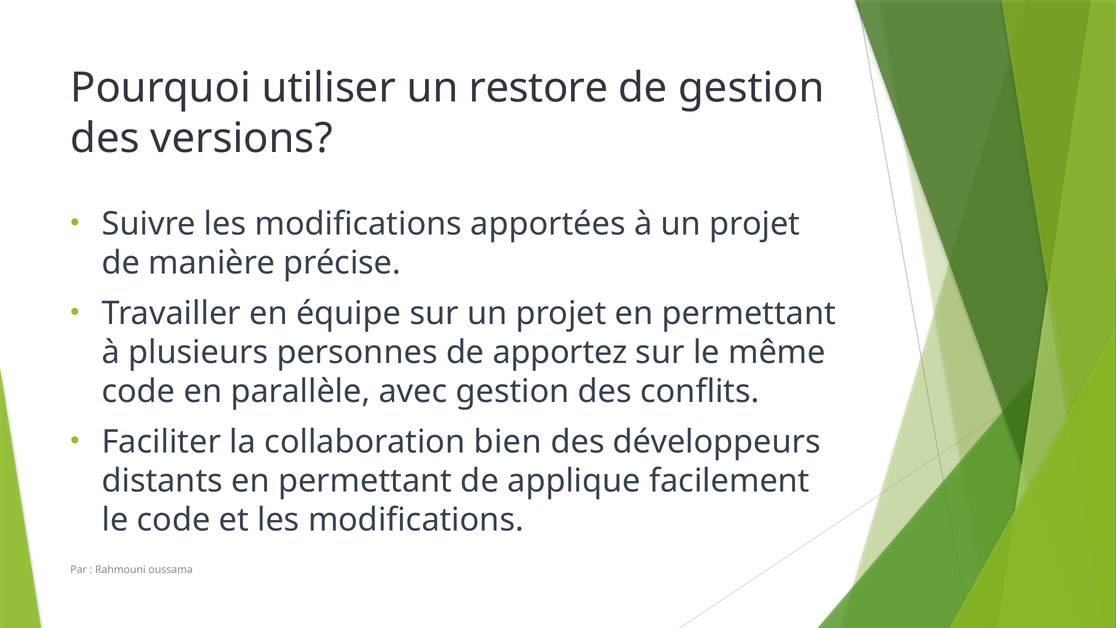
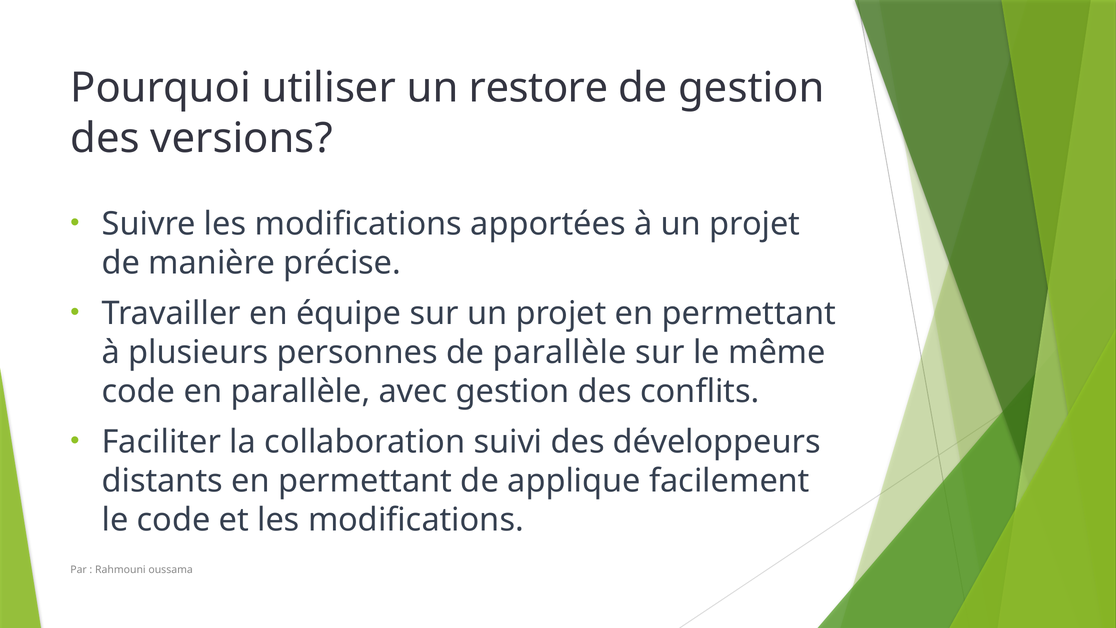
de apportez: apportez -> parallèle (560, 352)
bien: bien -> suivi (508, 442)
